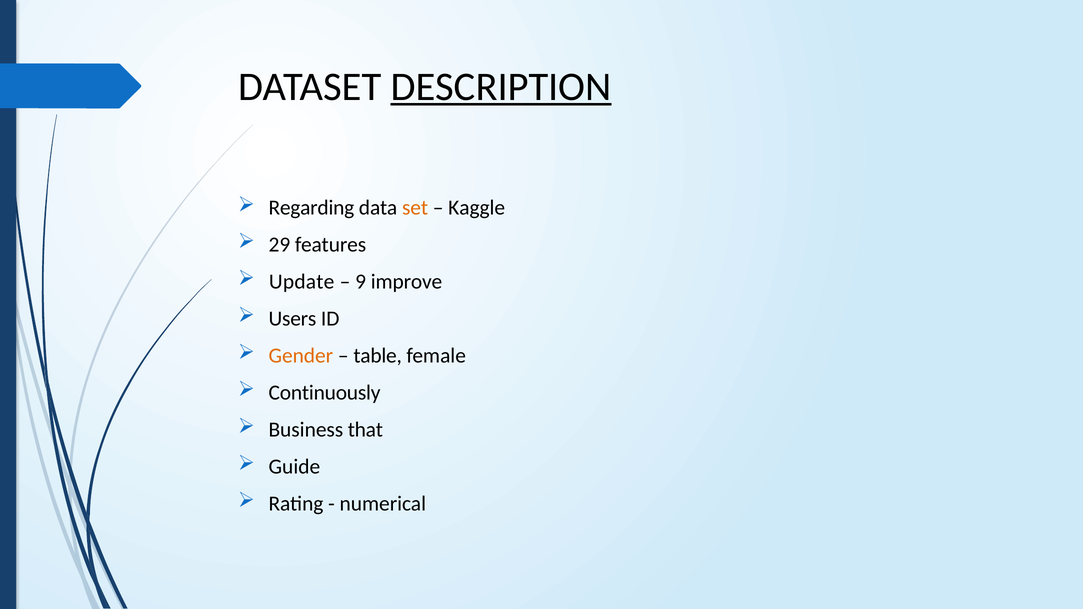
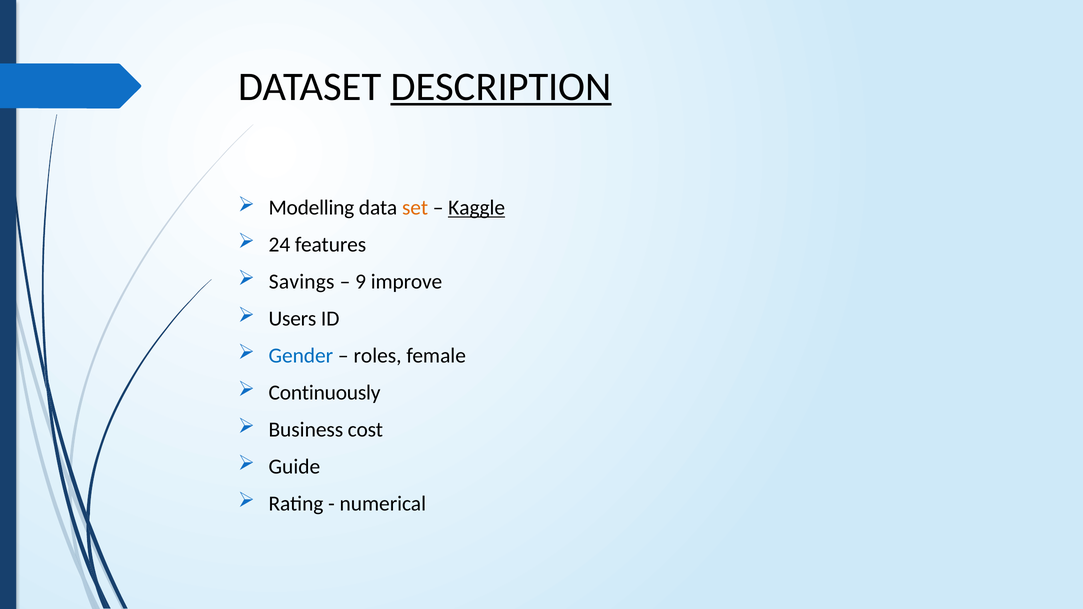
Regarding: Regarding -> Modelling (311, 208)
Kaggle underline: none -> present (477, 208)
29: 29 -> 24 (279, 245)
Update: Update -> Savings (302, 282)
Gender colour: orange -> blue (301, 356)
table: table -> roles (378, 356)
that: that -> cost (365, 430)
